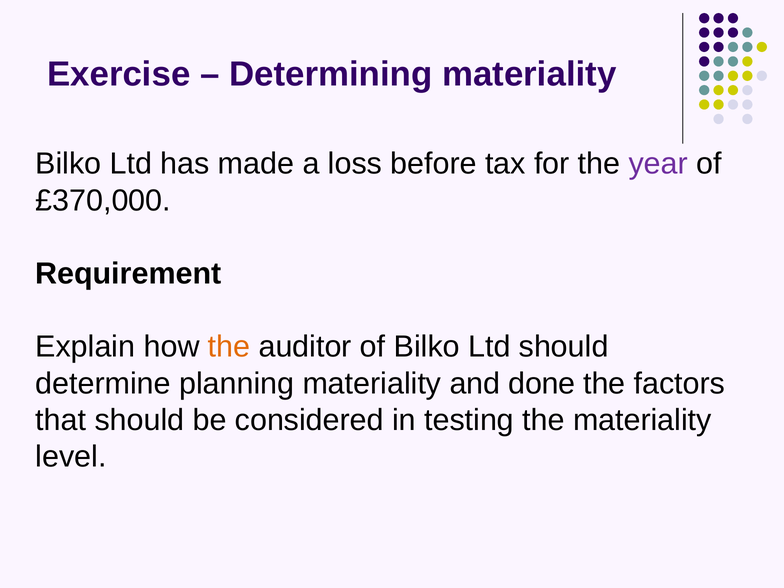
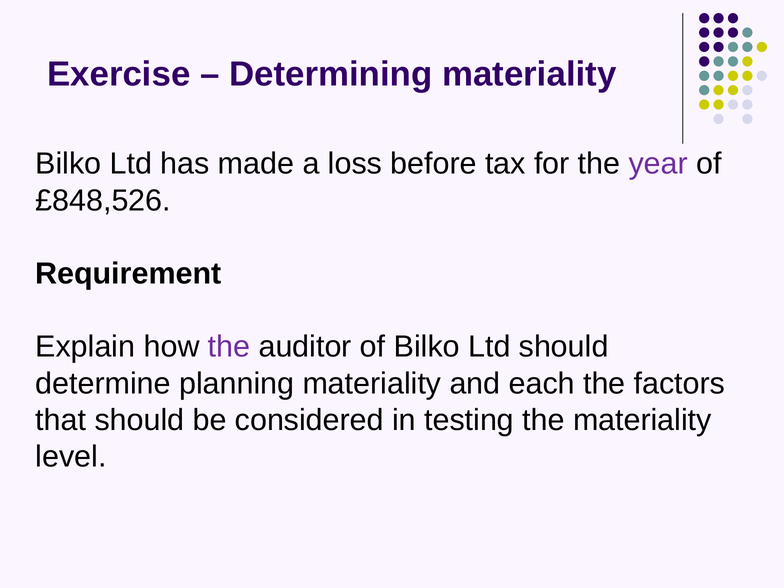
£370,000: £370,000 -> £848,526 (103, 201)
the colour: orange -> purple (229, 347)
done: done -> each (542, 384)
